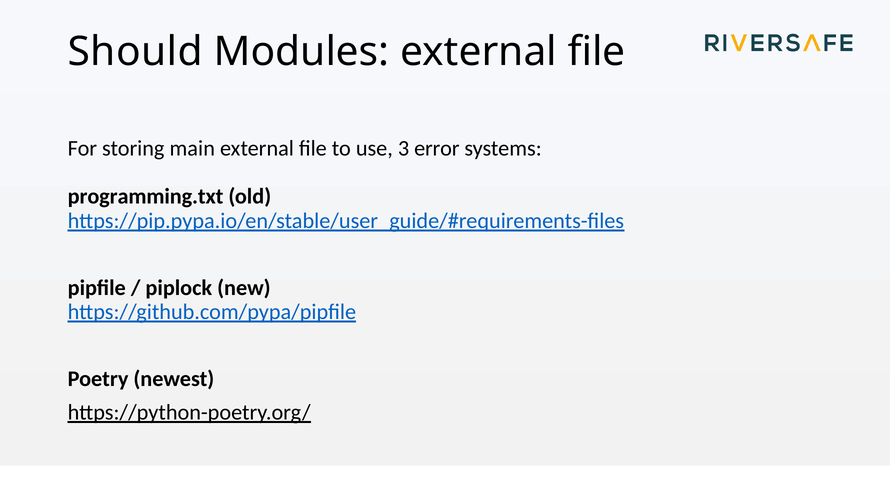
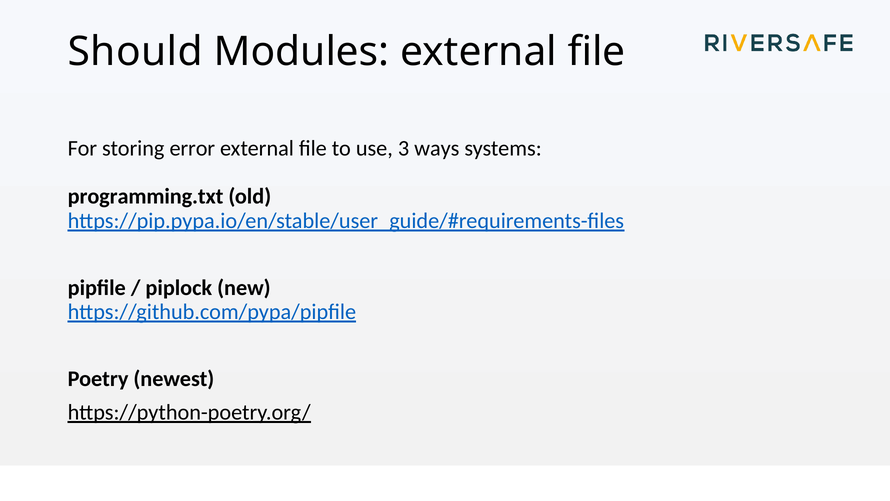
main: main -> error (192, 148)
error: error -> ways (437, 148)
